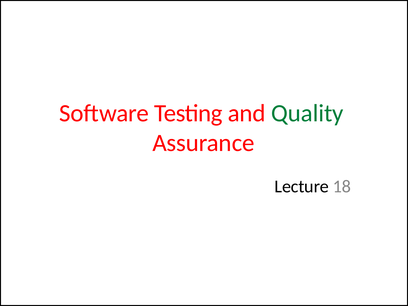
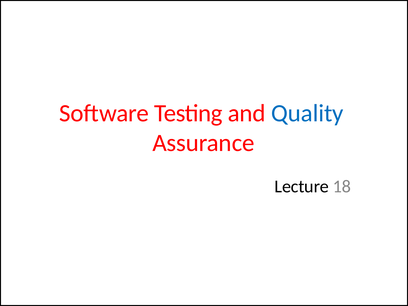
Quality colour: green -> blue (307, 113)
